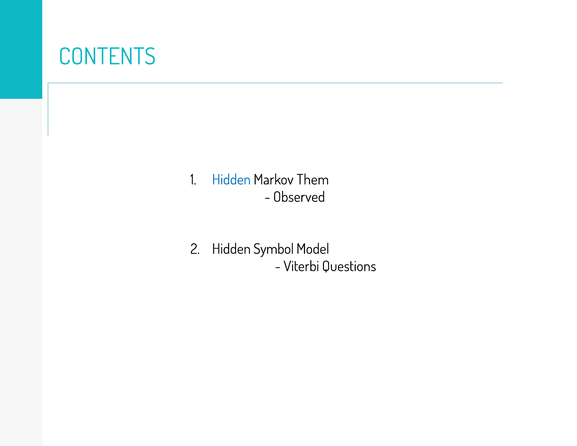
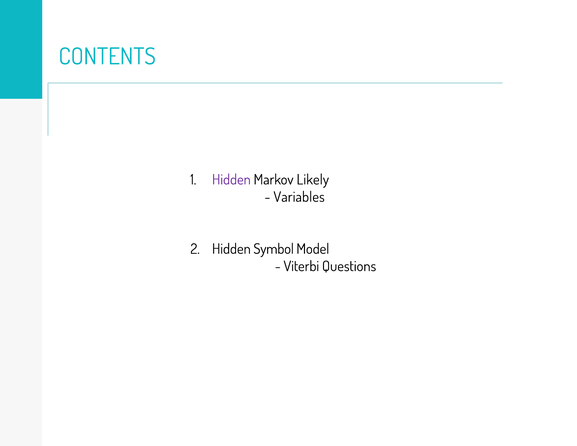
Hidden colour: blue -> purple (231, 180)
Them: Them -> Likely (313, 180)
Observed: Observed -> Variables (299, 197)
